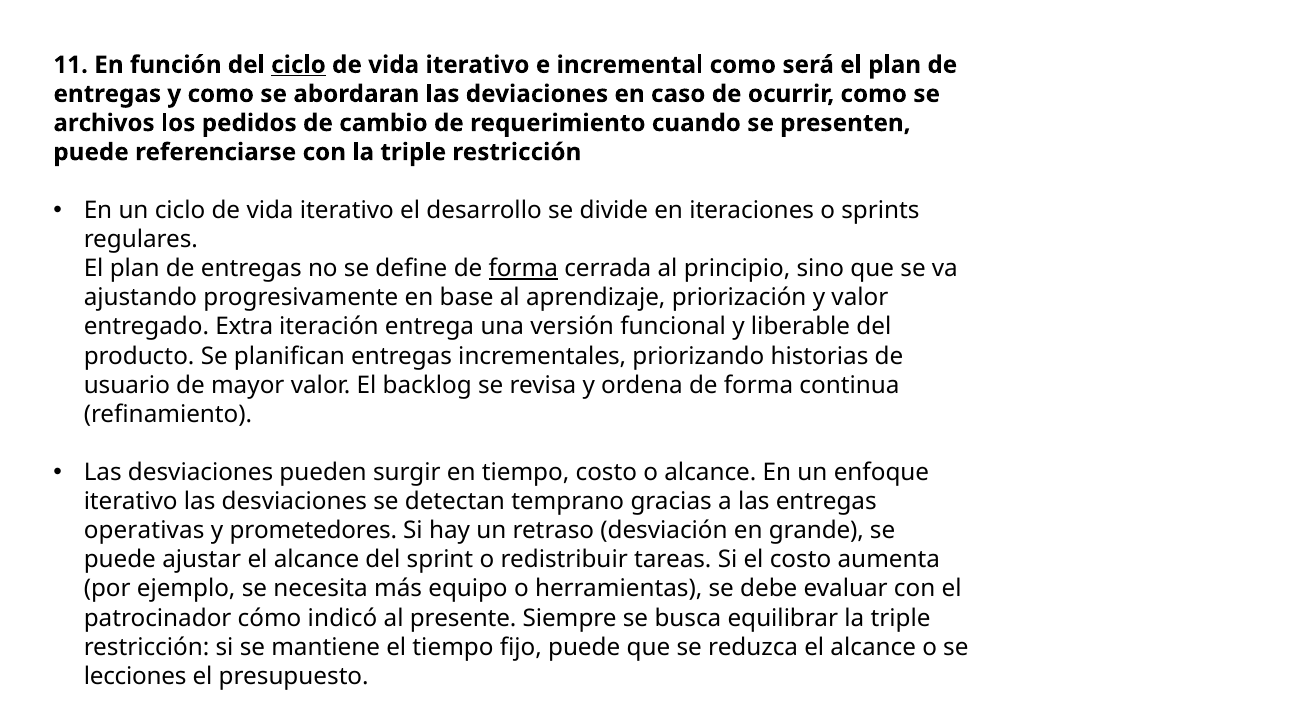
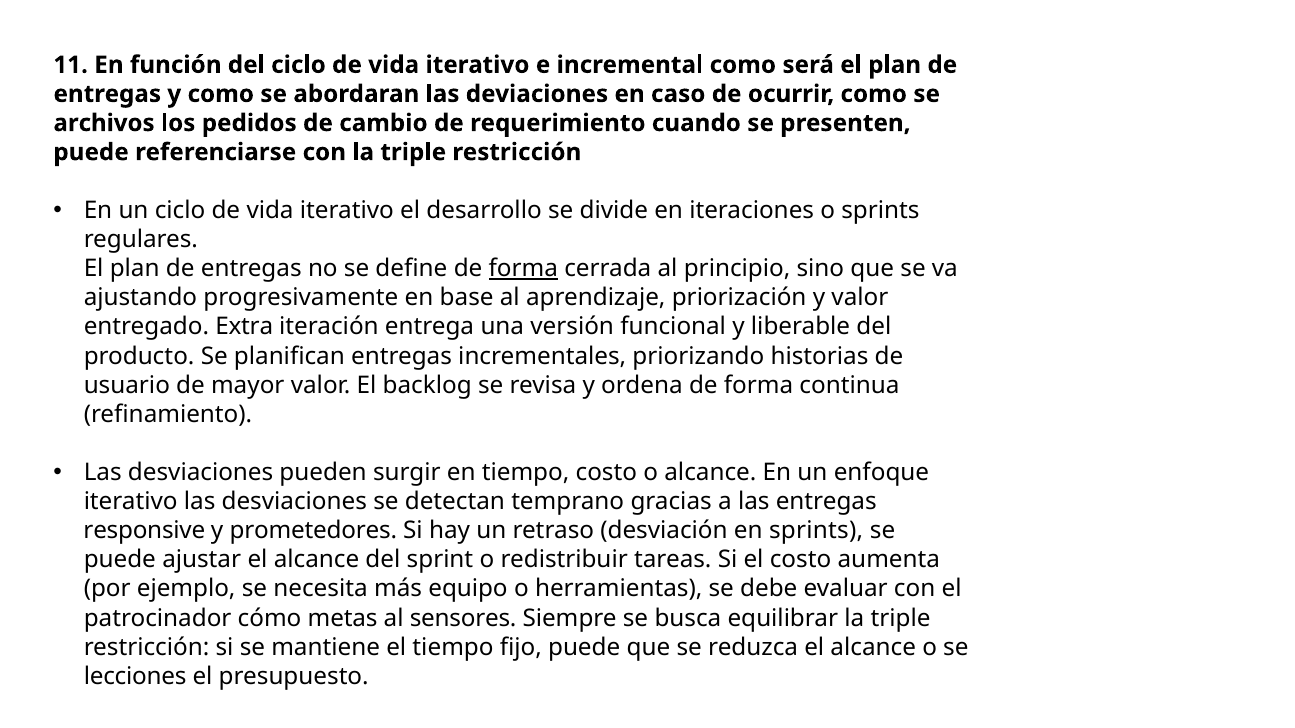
ciclo underline: present -> none (298, 65)
operativas: operativas -> responsive (144, 531)
en grande: grande -> sprints (816, 531)
indicó: indicó -> metas (343, 618)
presente: presente -> sensores (463, 618)
